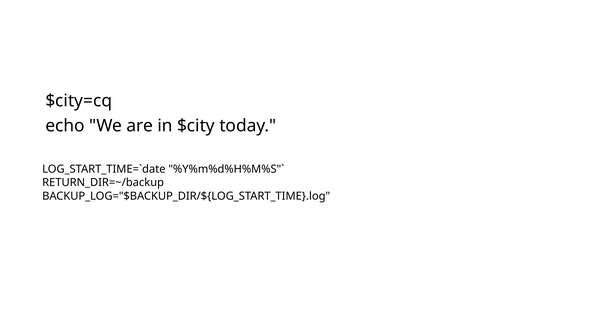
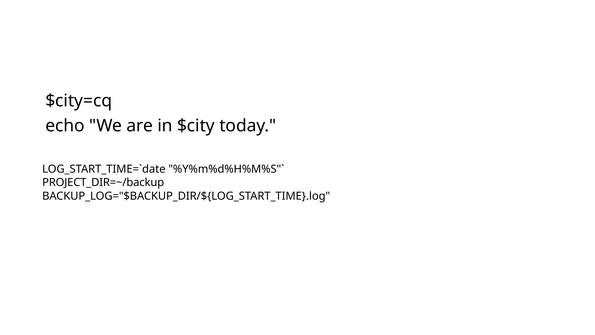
RETURN_DIR=~/backup: RETURN_DIR=~/backup -> PROJECT_DIR=~/backup (103, 182)
